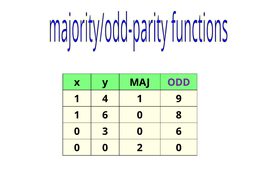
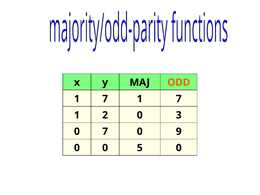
ODD colour: purple -> orange (179, 82)
4: 4 -> 7 (105, 99)
9: 9 -> 7 (179, 99)
1 6: 6 -> 2 (105, 115)
8: 8 -> 3 (179, 115)
0 3: 3 -> 7 (105, 131)
0 6: 6 -> 9 (179, 131)
2: 2 -> 5 (140, 148)
